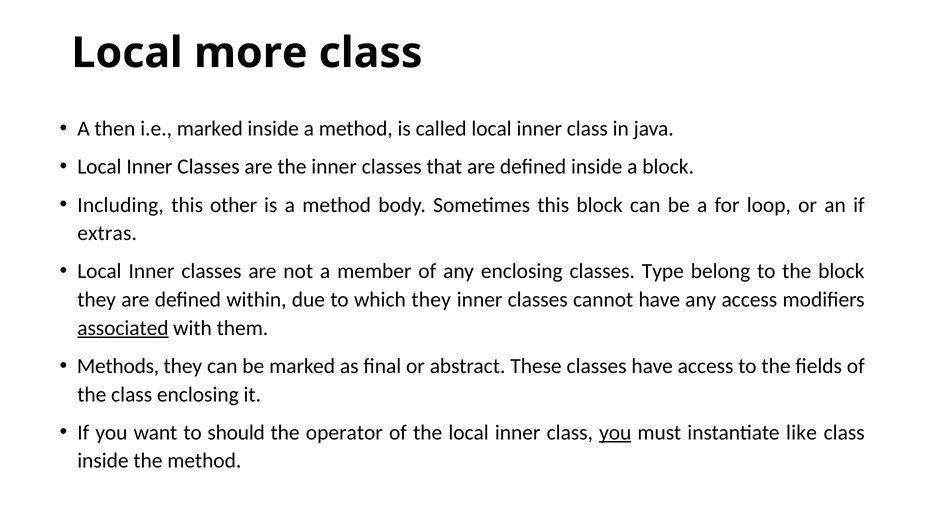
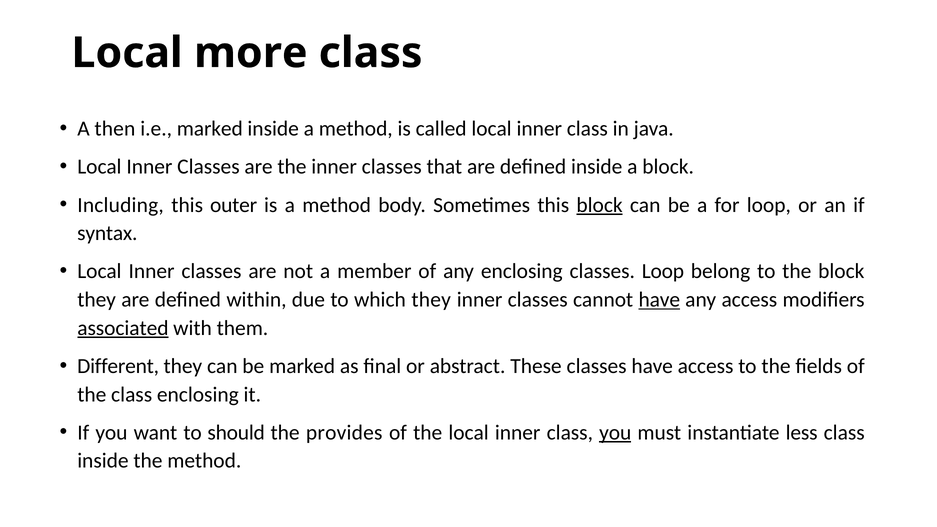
other: other -> outer (234, 205)
block underline: none -> present (600, 205)
extras: extras -> syntax (107, 233)
classes Type: Type -> Loop (663, 271)
have underline: none -> present (659, 300)
Methods: Methods -> Different (118, 366)
operator: operator -> provides (344, 433)
like: like -> less (802, 433)
